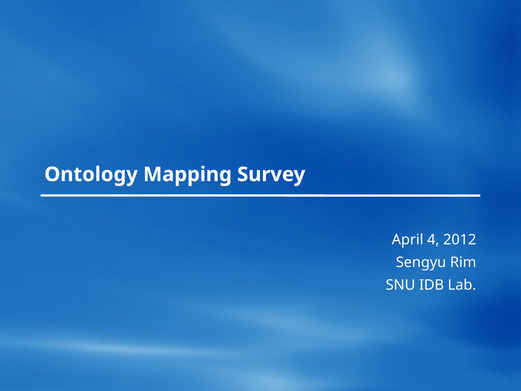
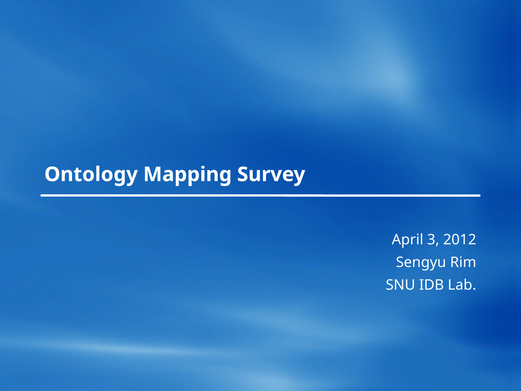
4: 4 -> 3 (433, 240)
